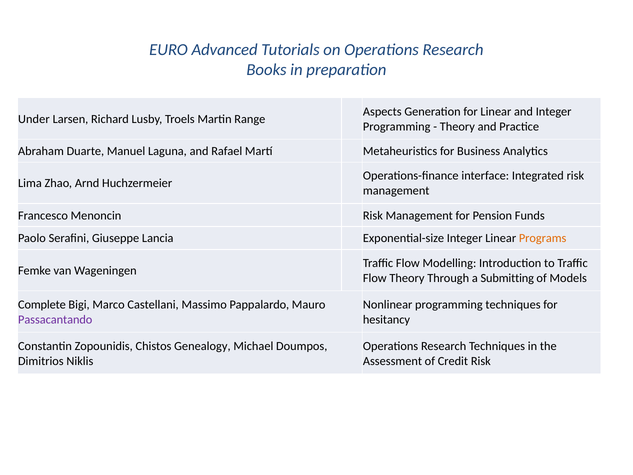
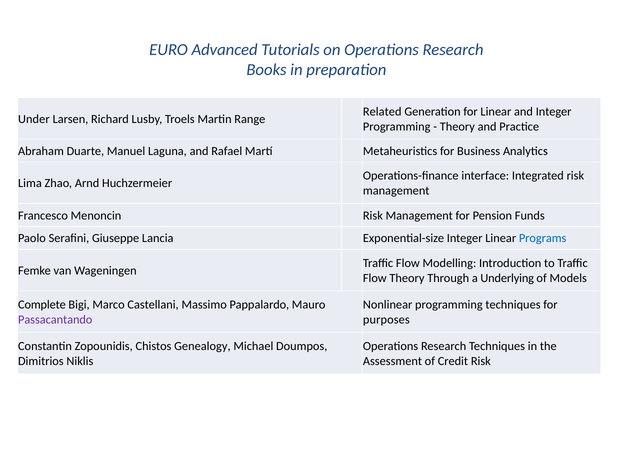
Aspects: Aspects -> Related (382, 111)
Programs colour: orange -> blue (543, 238)
Submitting: Submitting -> Underlying (507, 278)
hesitancy: hesitancy -> purposes (386, 319)
